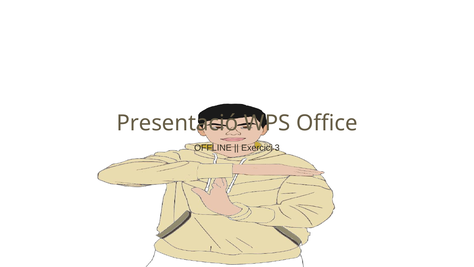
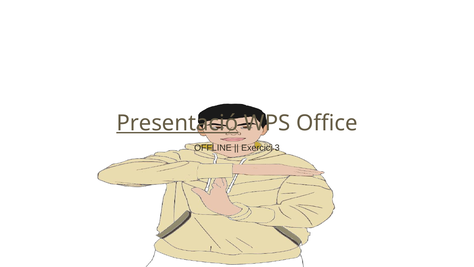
Presentació underline: none -> present (177, 123)
